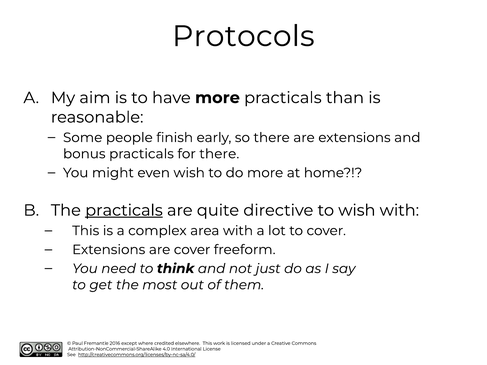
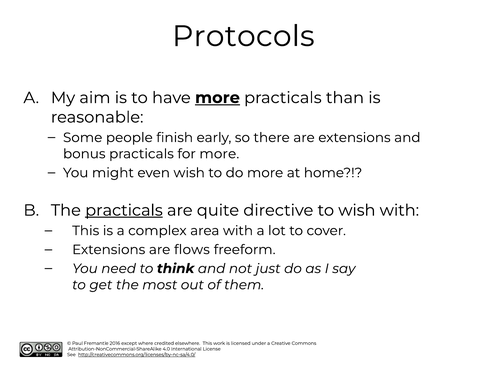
more underline: none -> present (217, 98)
for there: there -> more (219, 154)
are cover: cover -> flows (192, 250)
